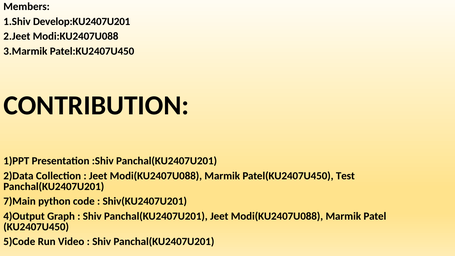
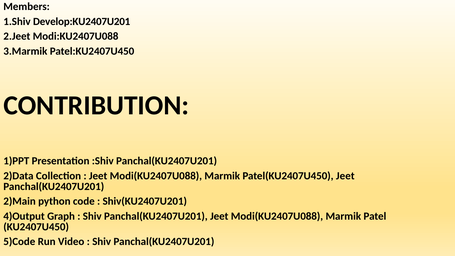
Patel(KU2407U450 Test: Test -> Jeet (345, 176)
7)Main: 7)Main -> 2)Main (20, 201)
